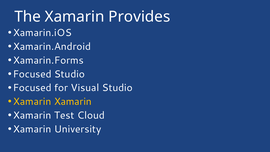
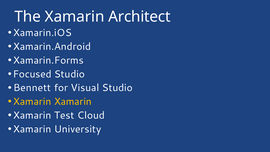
Provides: Provides -> Architect (139, 17)
Focused: Focused -> Bennett (32, 88)
